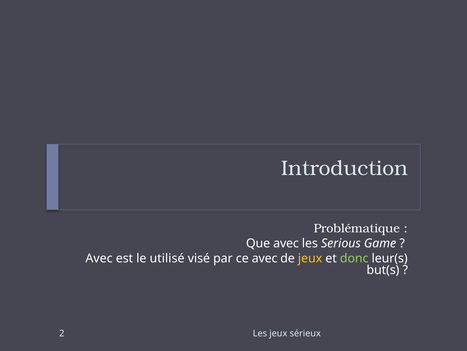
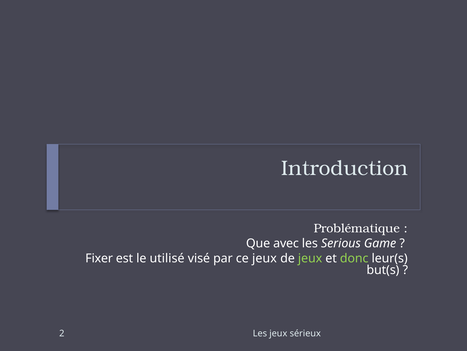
Avec: Avec -> Fixer (99, 258)
ce avec: avec -> jeux (264, 258)
jeux colour: yellow -> light green (310, 258)
